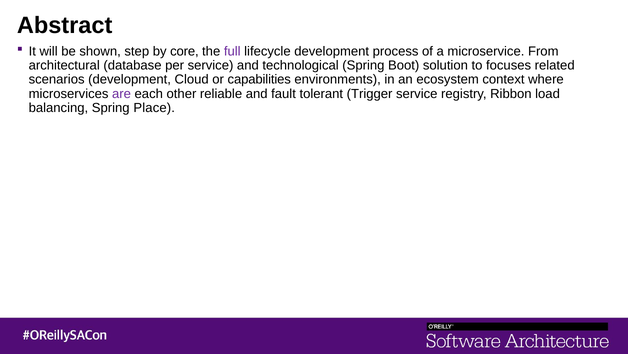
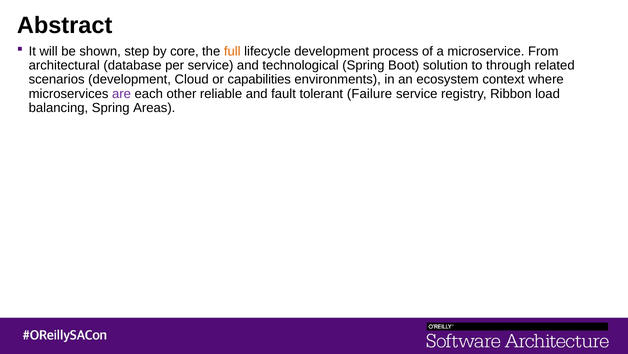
full colour: purple -> orange (232, 51)
focuses: focuses -> through (509, 65)
Trigger: Trigger -> Failure (370, 94)
Place: Place -> Areas (154, 108)
